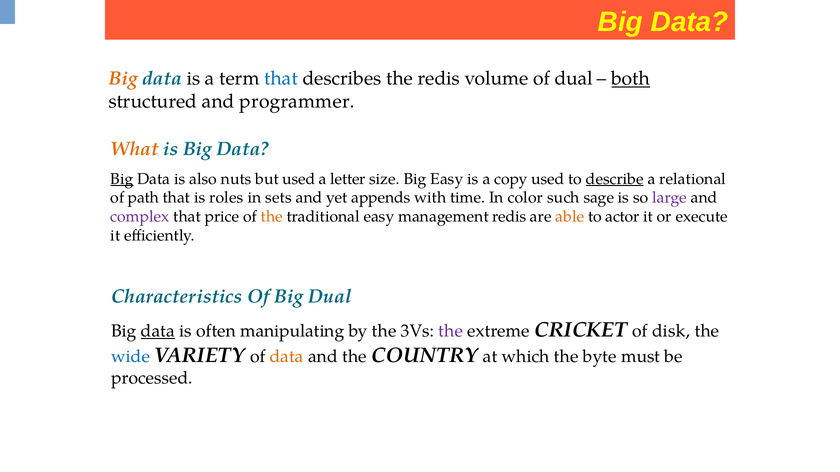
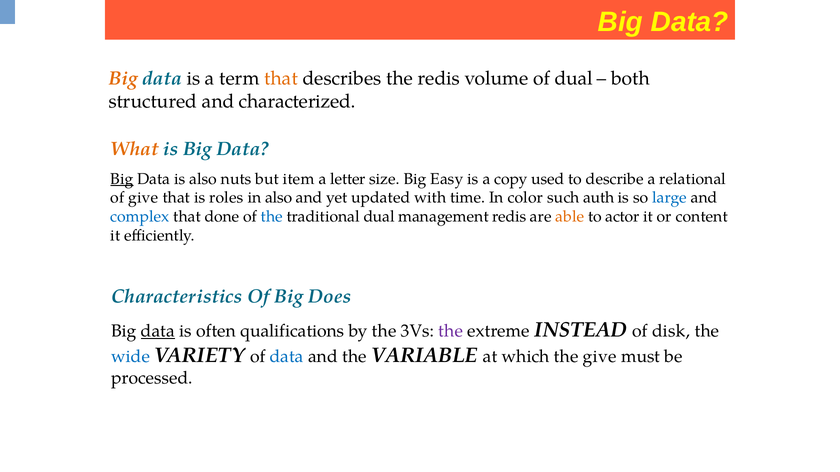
that colour: blue -> orange (281, 79)
both underline: present -> none (631, 79)
programmer: programmer -> characterized (297, 102)
but used: used -> item (299, 179)
describe underline: present -> none (615, 179)
of path: path -> give (143, 198)
in sets: sets -> also (279, 198)
appends: appends -> updated (381, 198)
sage: sage -> auth (599, 198)
large colour: purple -> blue (670, 198)
complex colour: purple -> blue (140, 217)
price: price -> done (222, 217)
the colour: orange -> blue (272, 217)
traditional easy: easy -> dual (379, 217)
execute: execute -> content (702, 217)
Big Dual: Dual -> Does (330, 297)
manipulating: manipulating -> qualifications (292, 331)
CRICKET: CRICKET -> INSTEAD (581, 330)
data colour: orange -> blue (287, 357)
COUNTRY: COUNTRY -> VARIABLE (424, 355)
the byte: byte -> give (600, 357)
